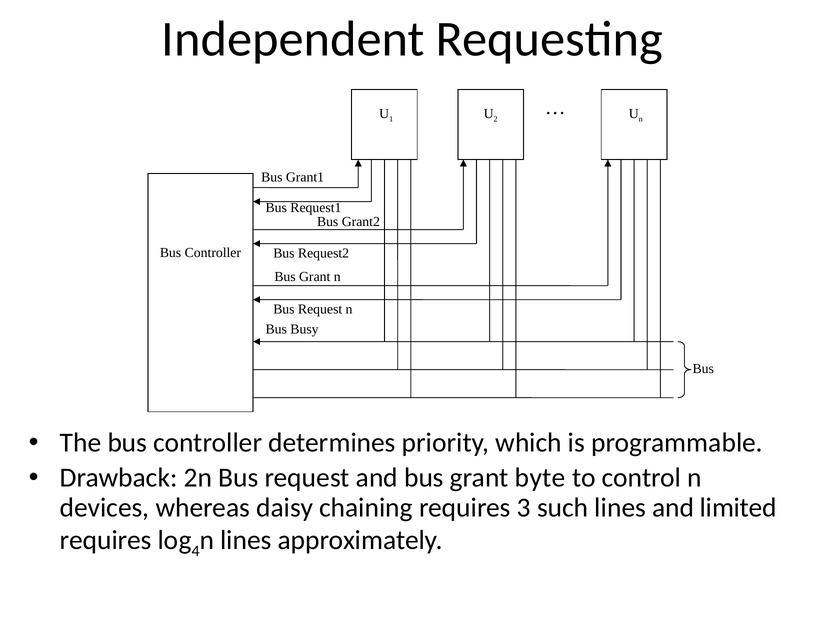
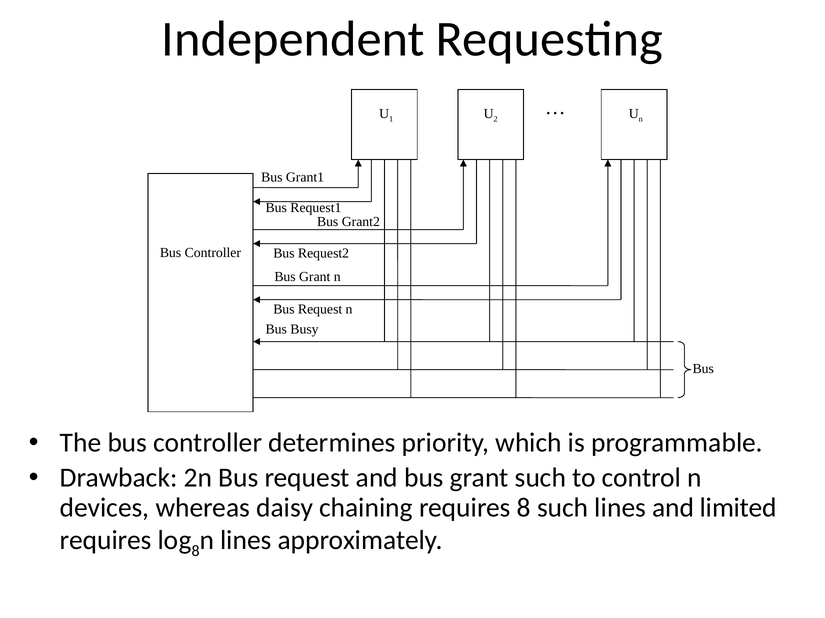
grant byte: byte -> such (540, 478)
requires 3: 3 -> 8 (524, 508)
4: 4 -> 8 (196, 552)
